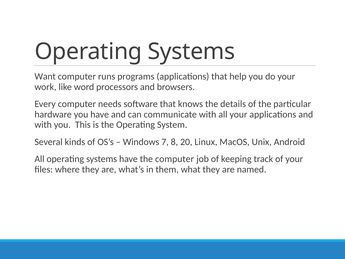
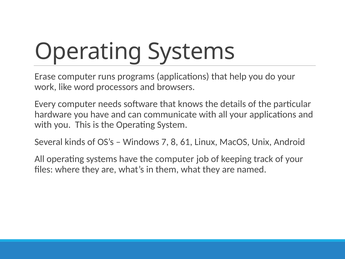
Want: Want -> Erase (45, 76)
20: 20 -> 61 (186, 142)
